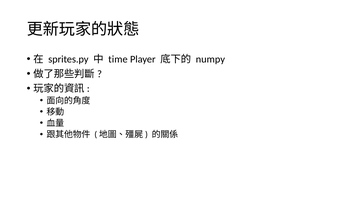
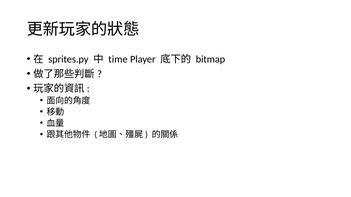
numpy: numpy -> bitmap (210, 59)
